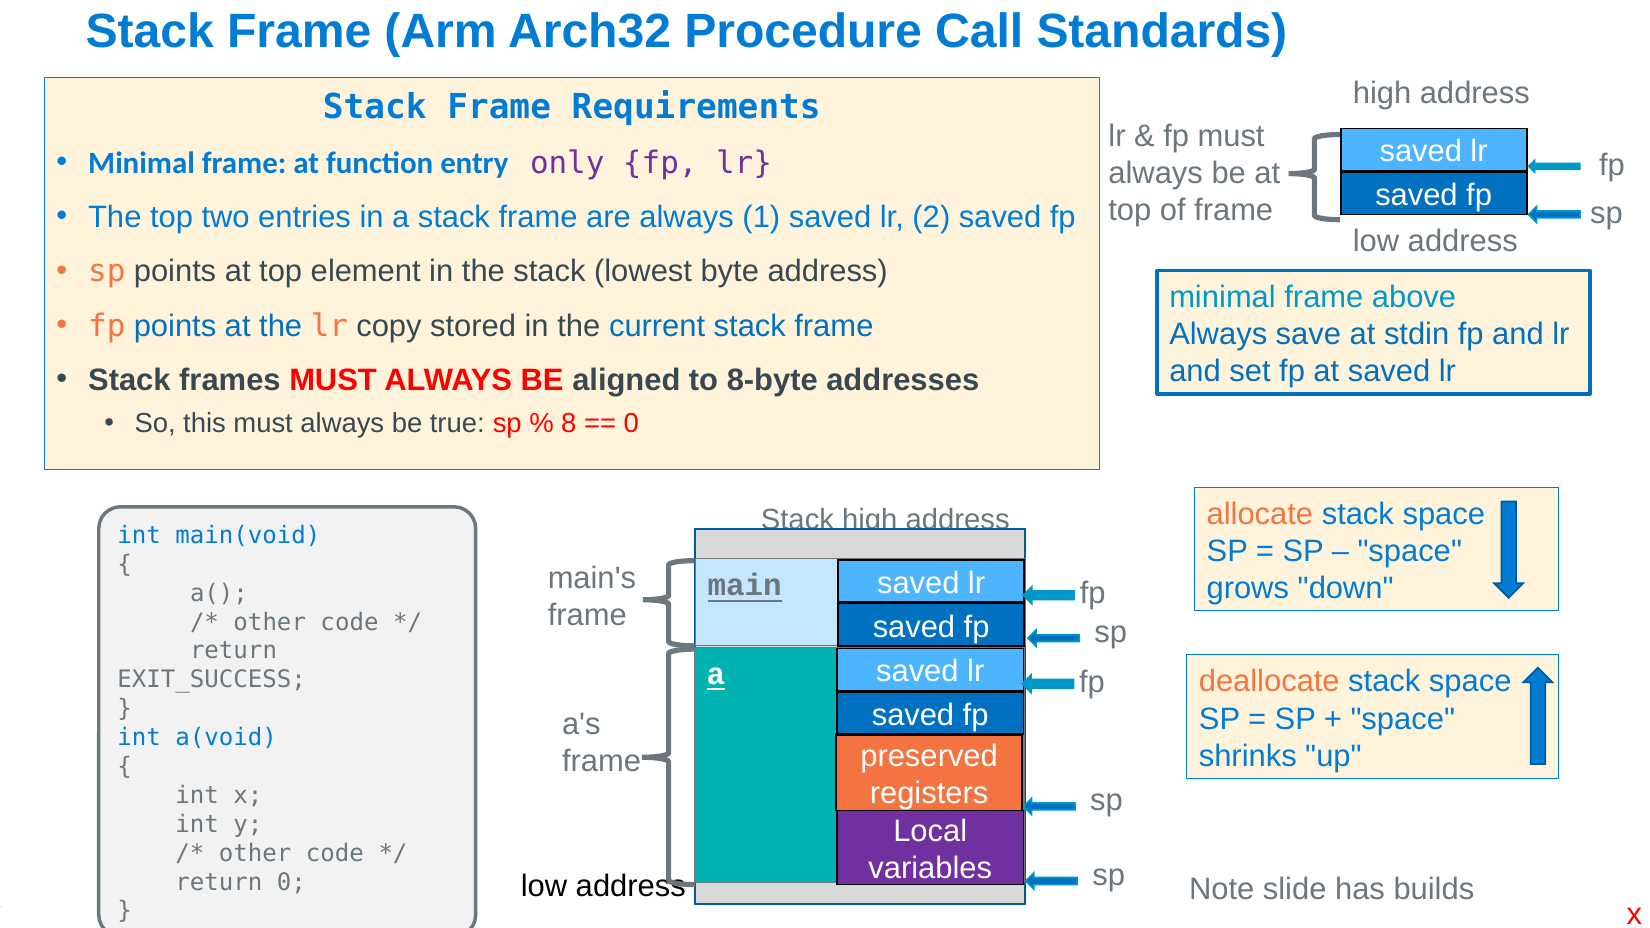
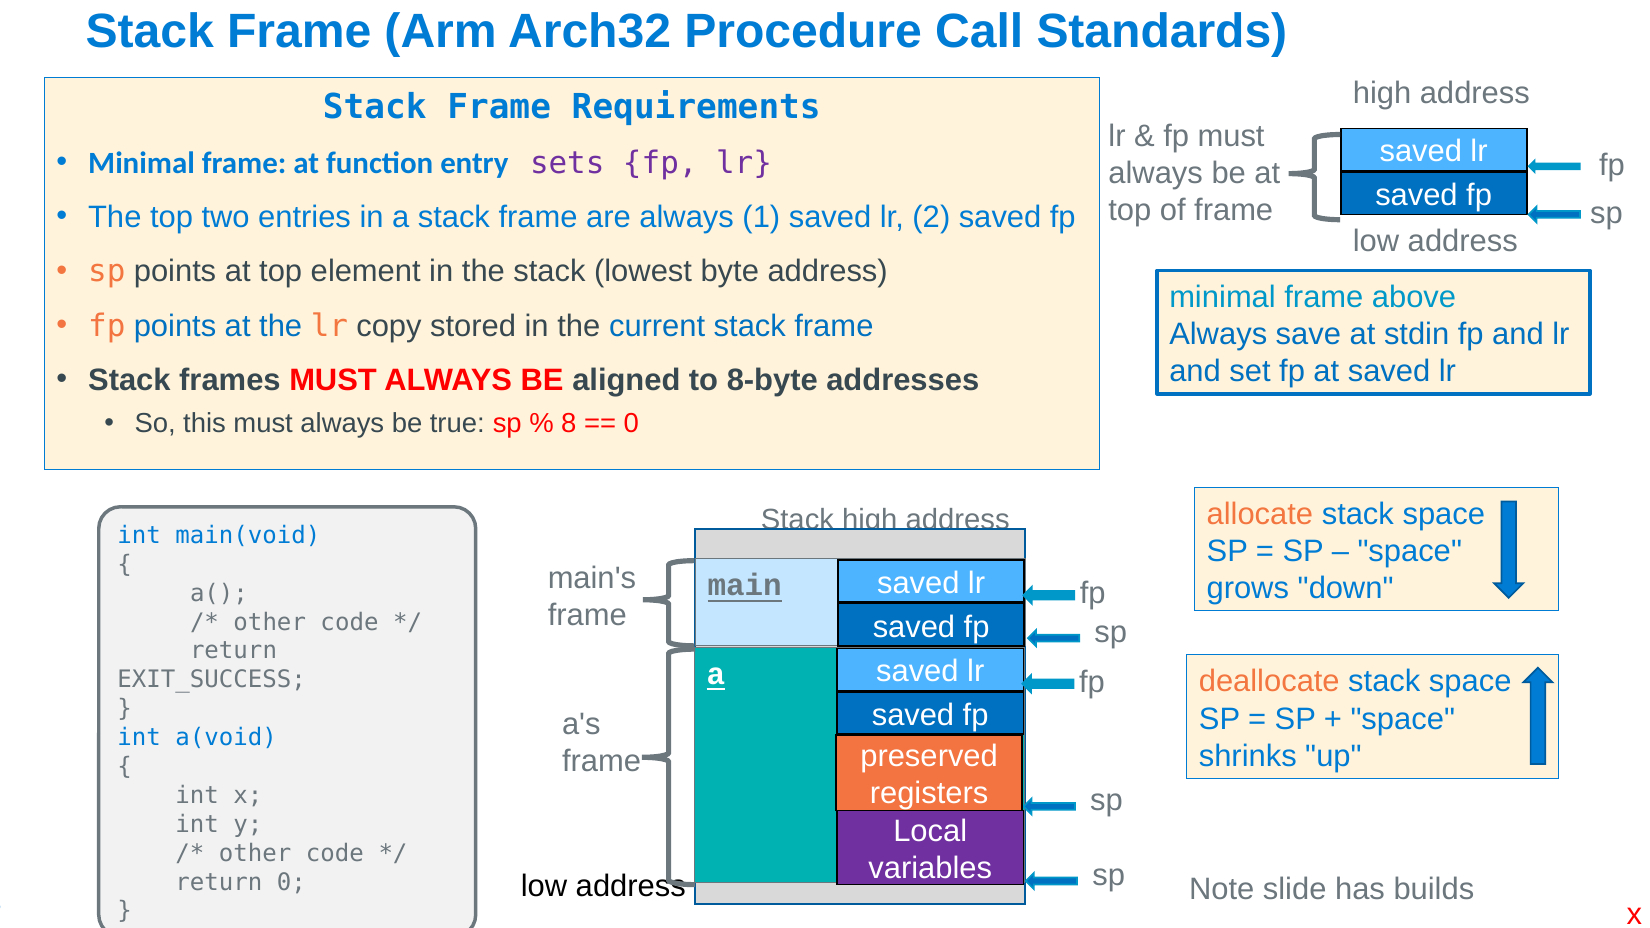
only: only -> sets (567, 163)
